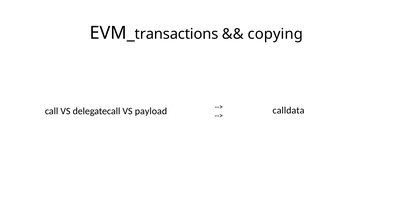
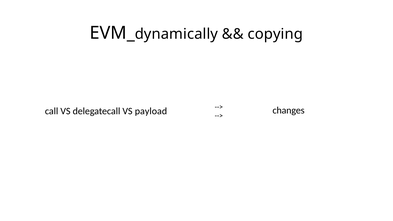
transactions: transactions -> dynamically (176, 34)
calldata: calldata -> changes (289, 111)
